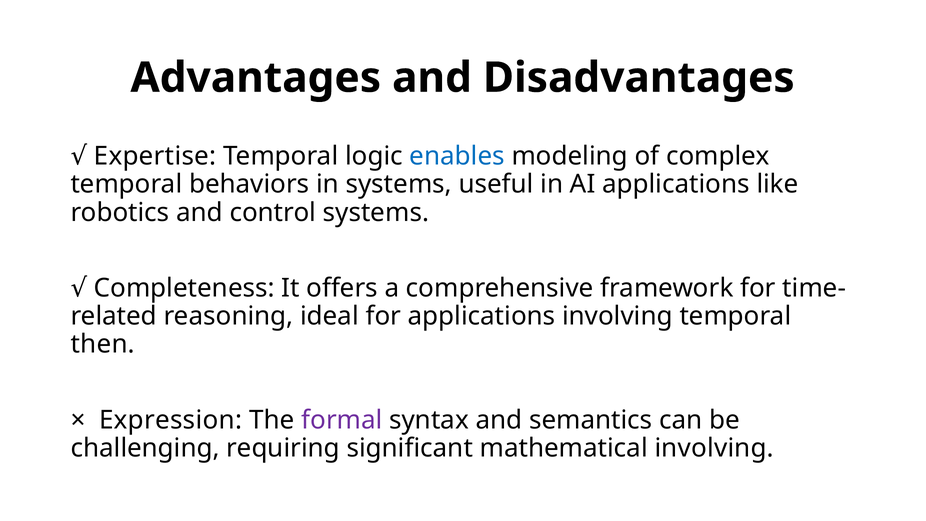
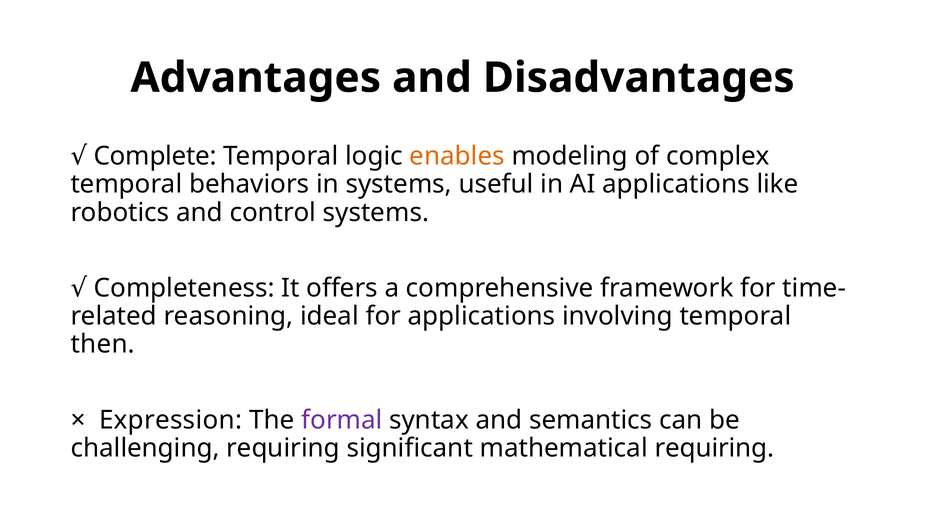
Expertise: Expertise -> Complete (155, 156)
enables colour: blue -> orange (457, 156)
mathematical involving: involving -> requiring (714, 448)
